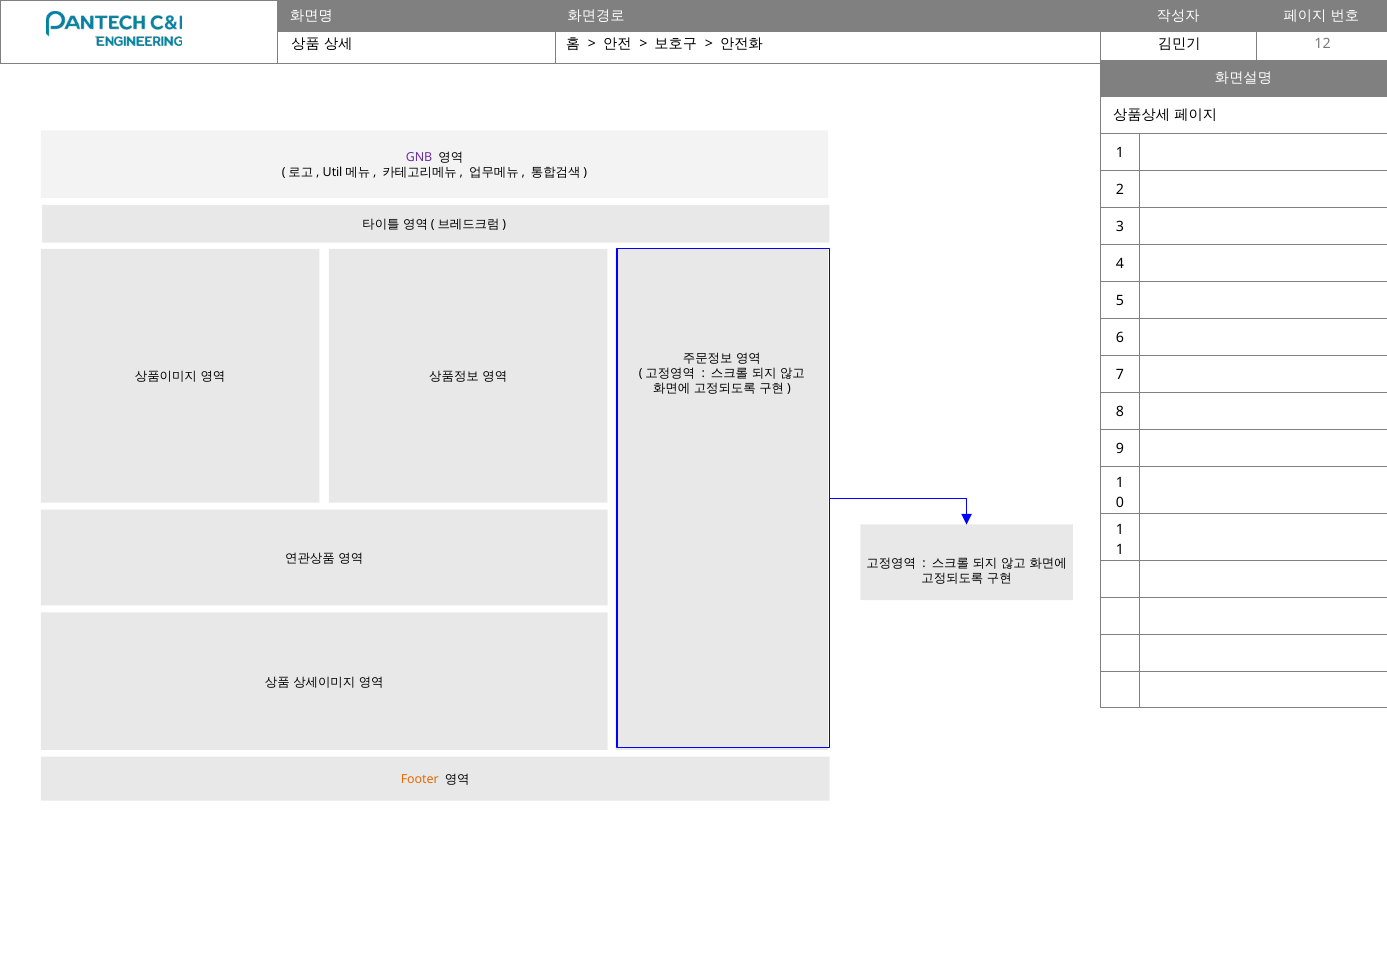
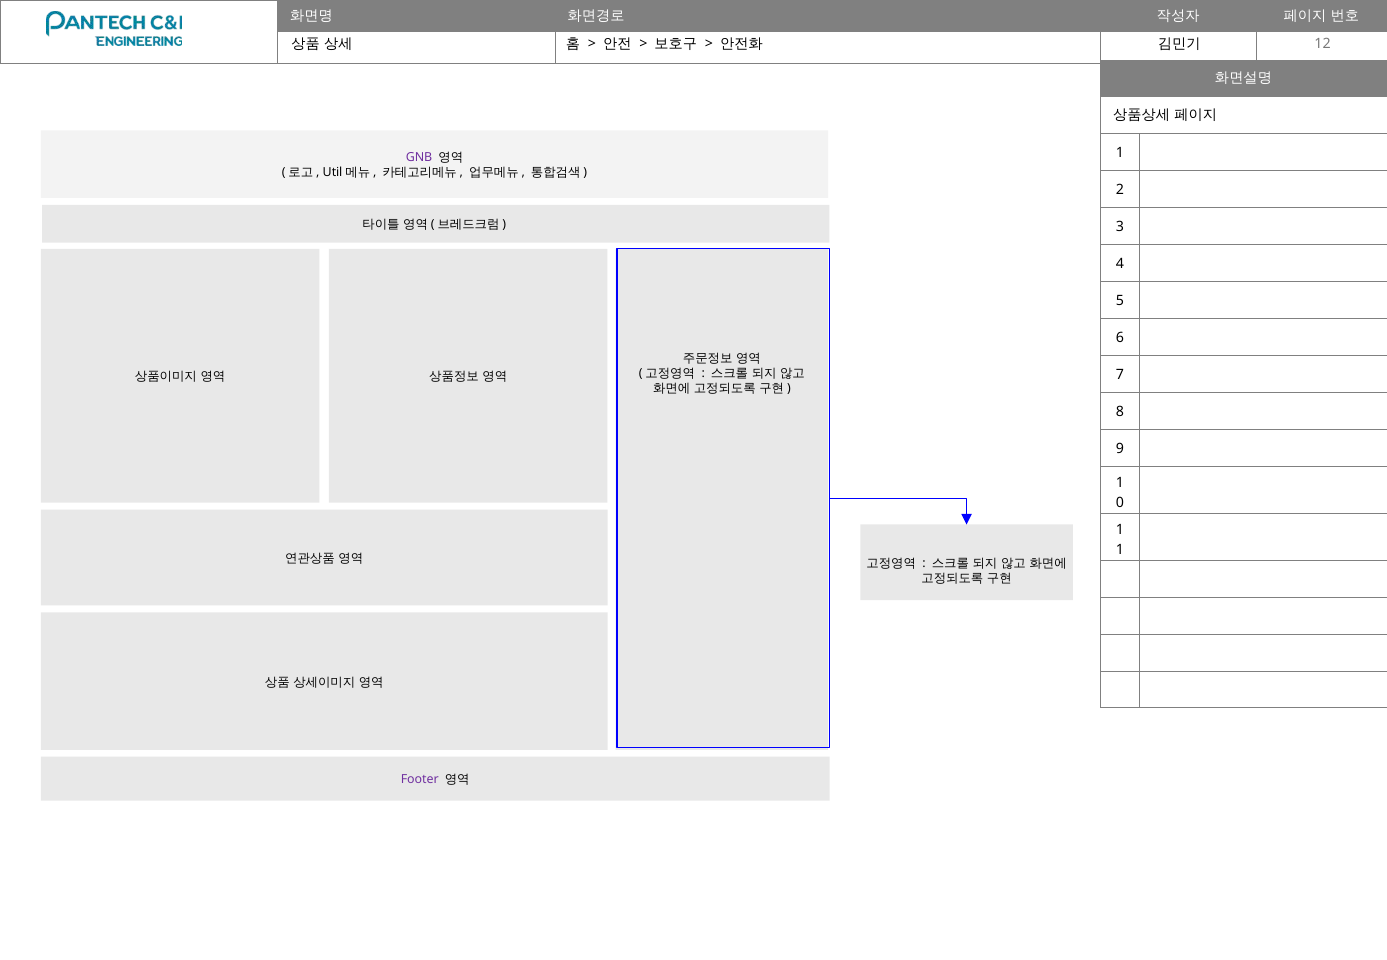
Footer colour: orange -> purple (420, 780)
